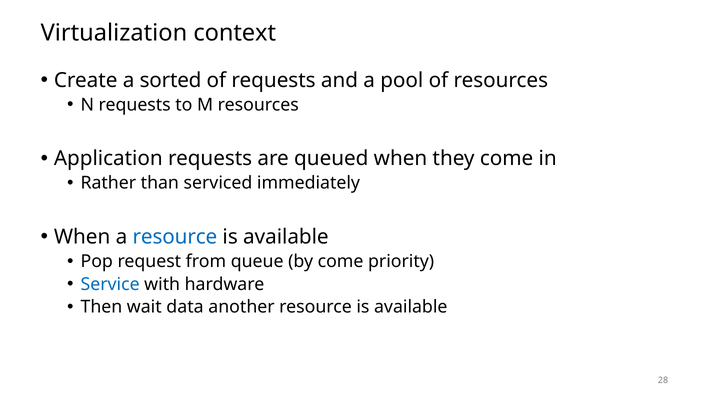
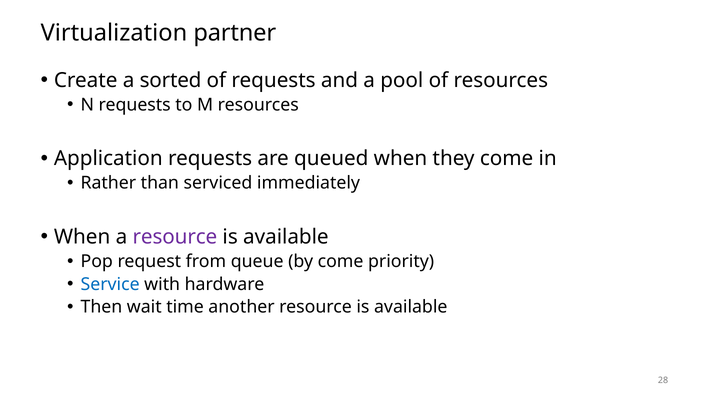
context: context -> partner (235, 33)
resource colour: blue -> purple (175, 237)
data: data -> time (185, 307)
